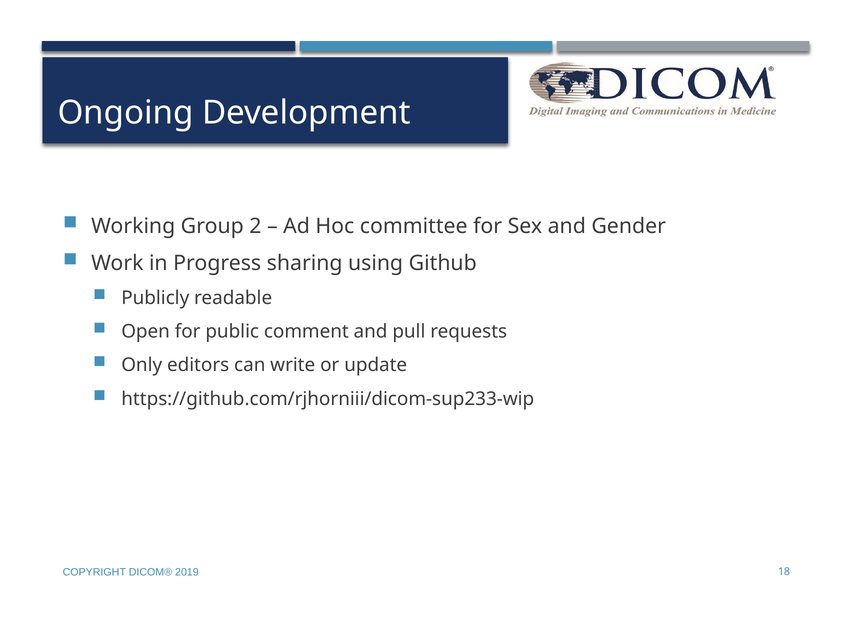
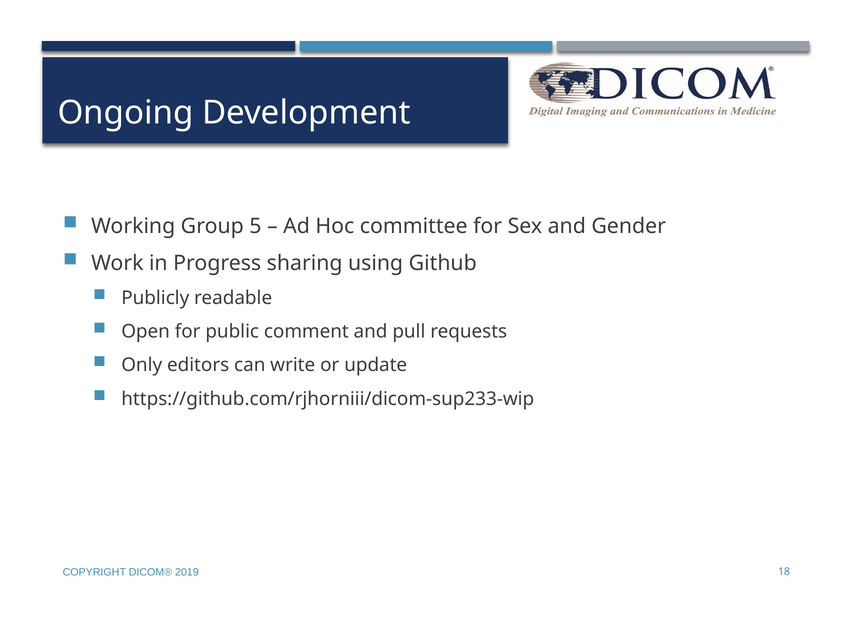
2: 2 -> 5 (255, 226)
